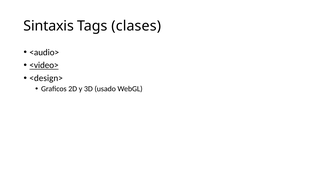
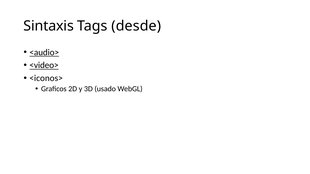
clases: clases -> desde (136, 26)
<audio> underline: none -> present (44, 52)
<design>: <design> -> <iconos> (46, 78)
